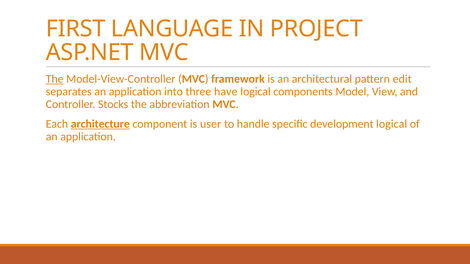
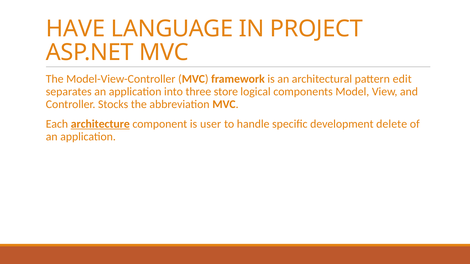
FIRST: FIRST -> HAVE (76, 29)
The underline: present -> none (55, 79)
have: have -> store (226, 92)
development logical: logical -> delete (392, 124)
